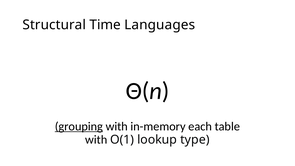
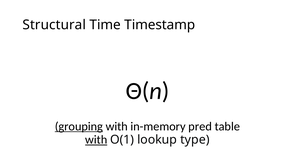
Languages: Languages -> Timestamp (160, 25)
each: each -> pred (200, 126)
with underline: none -> present (96, 140)
